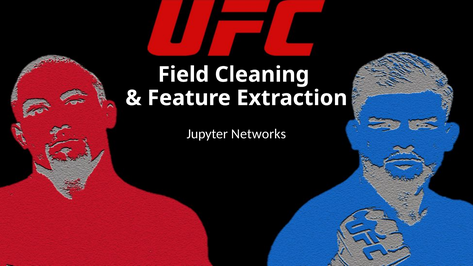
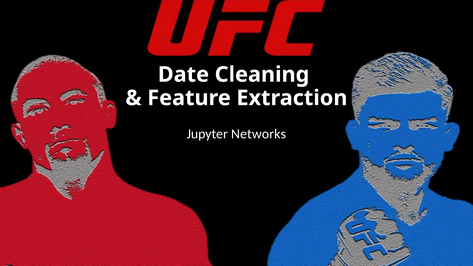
Field: Field -> Date (183, 75)
